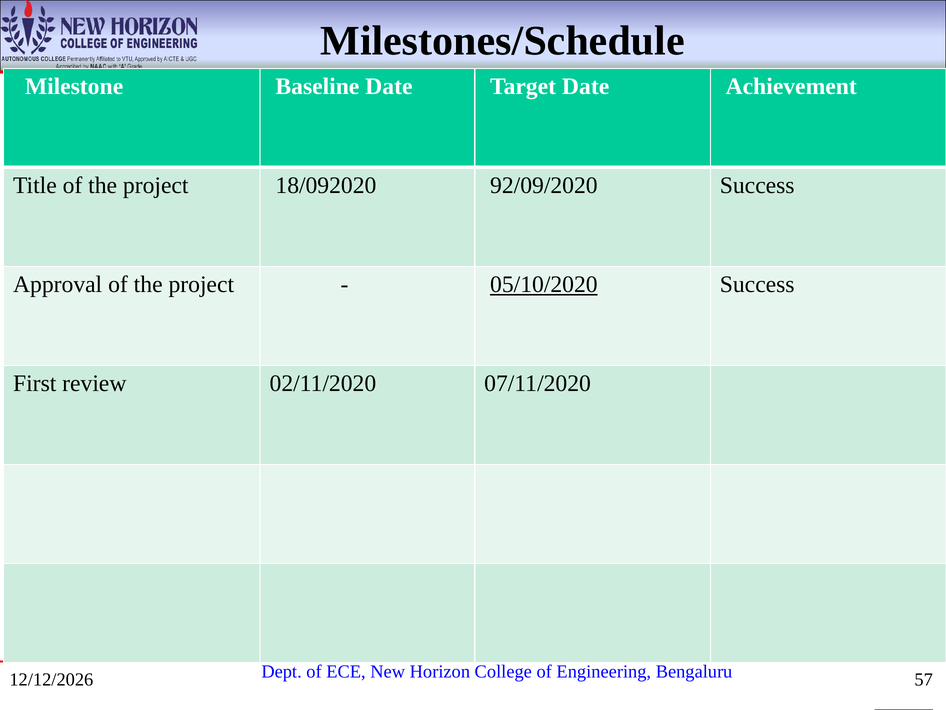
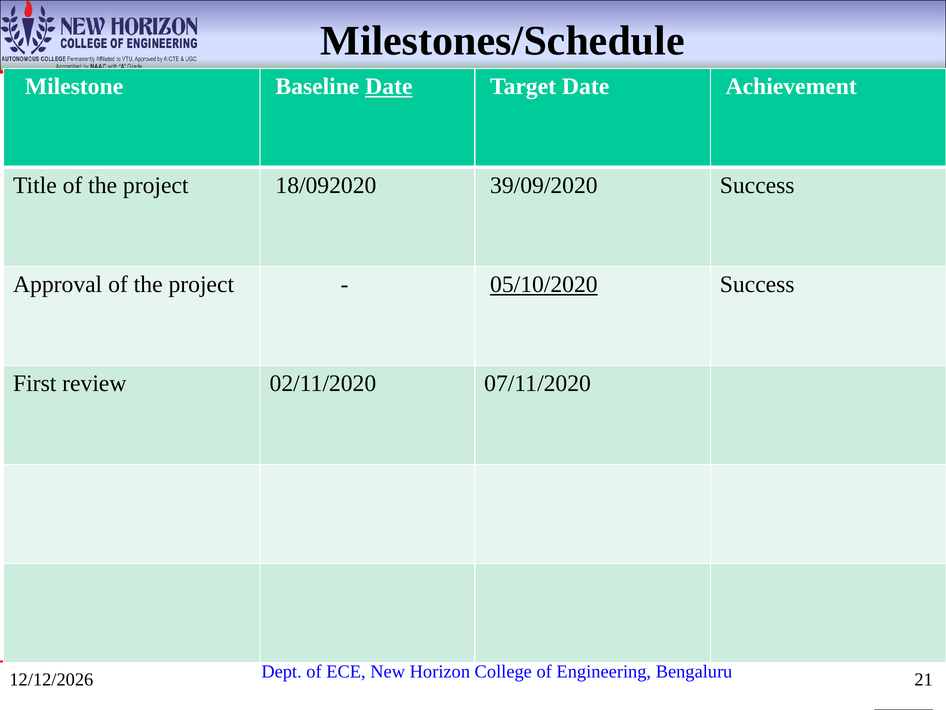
Date underline: none -> present (389, 86)
92/09/2020: 92/09/2020 -> 39/09/2020 (544, 185)
57: 57 -> 21 (924, 679)
